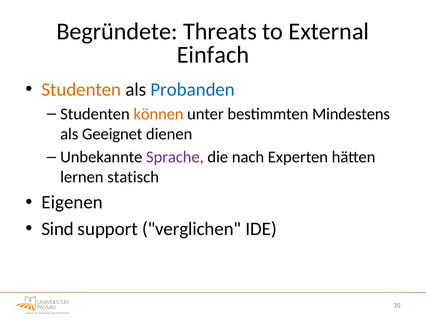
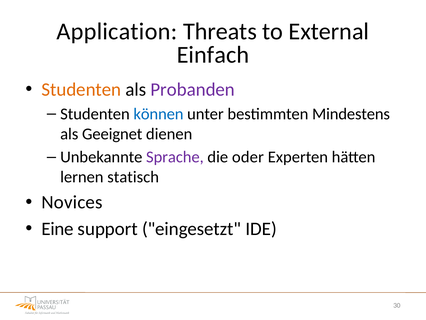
Begründete: Begründete -> Application (117, 31)
Probanden colour: blue -> purple (193, 89)
können colour: orange -> blue (158, 114)
nach: nach -> oder (248, 157)
Eigenen: Eigenen -> Novices (72, 202)
Sind: Sind -> Eine (58, 229)
verglichen: verglichen -> eingesetzt (192, 229)
